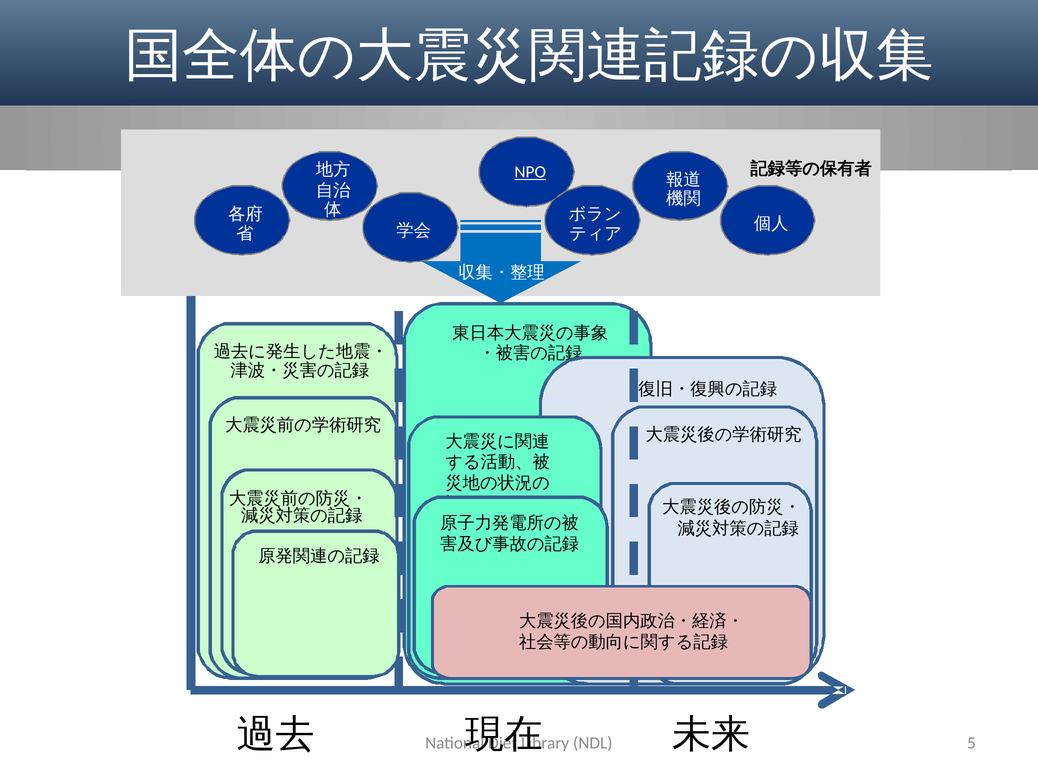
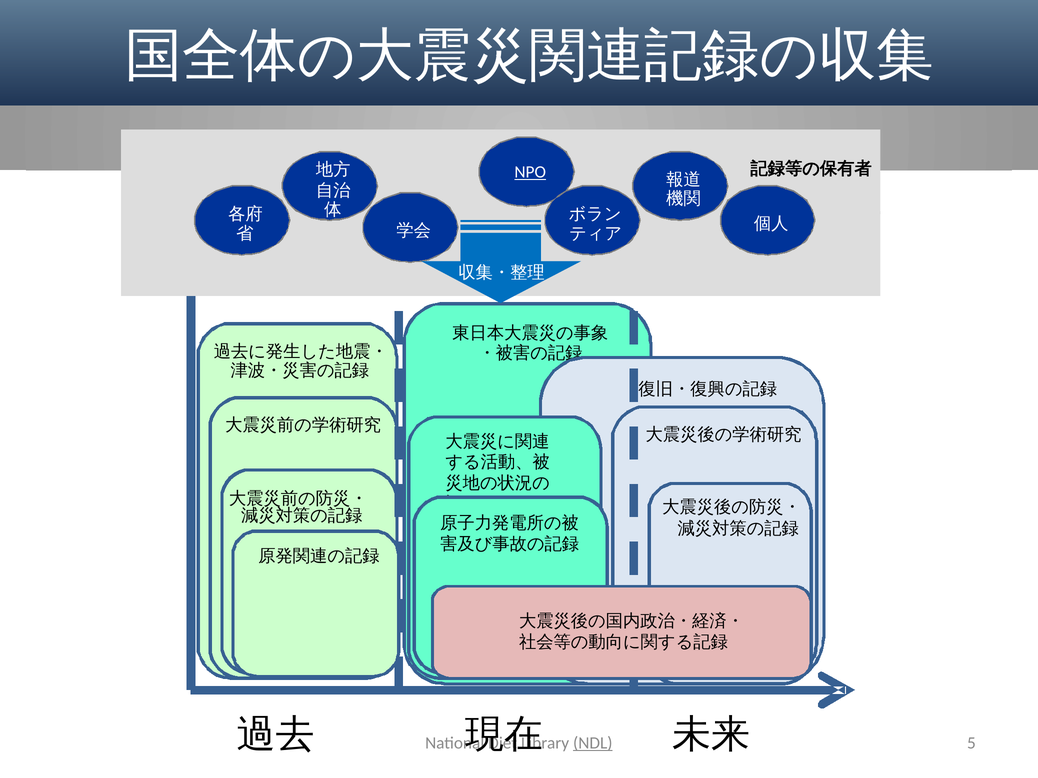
NDL underline: none -> present (593, 743)
